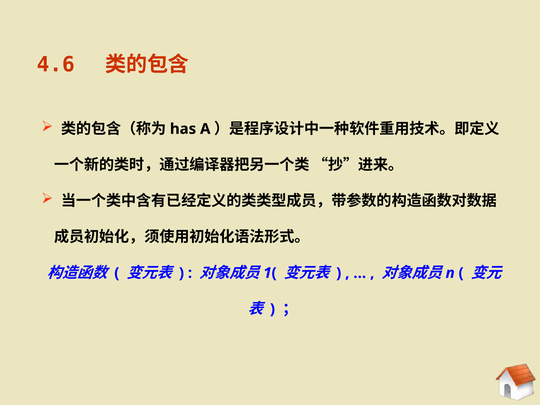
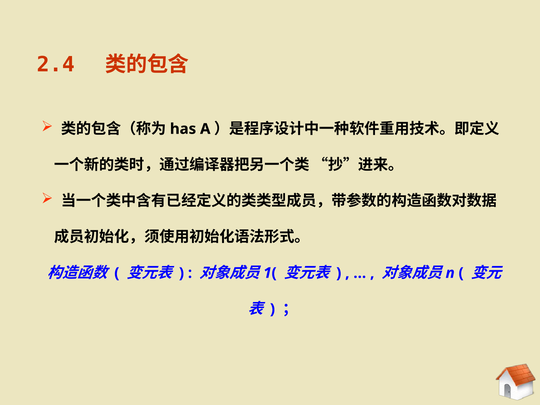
4.6: 4.6 -> 2.4 (56, 64)
